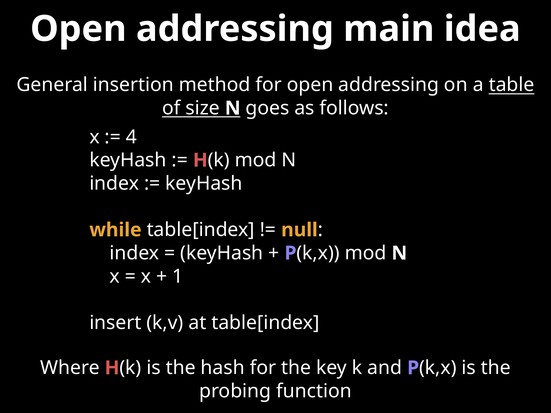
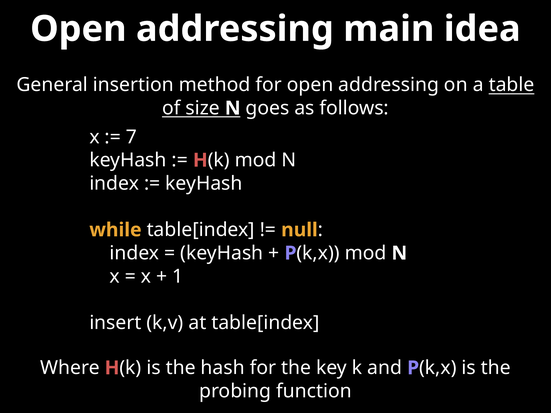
4: 4 -> 7 (131, 137)
